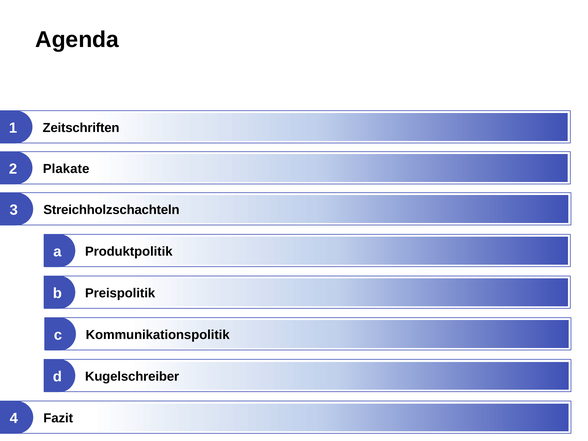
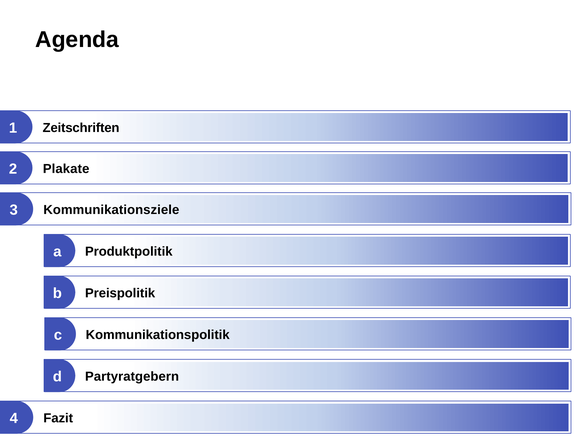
Streichholzschachteln: Streichholzschachteln -> Kommunikationsziele (111, 210)
Kugelschreiber: Kugelschreiber -> Partyratgebern (132, 377)
